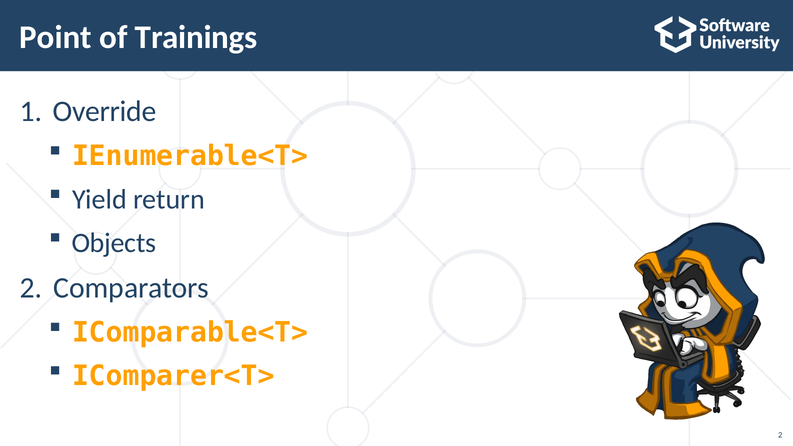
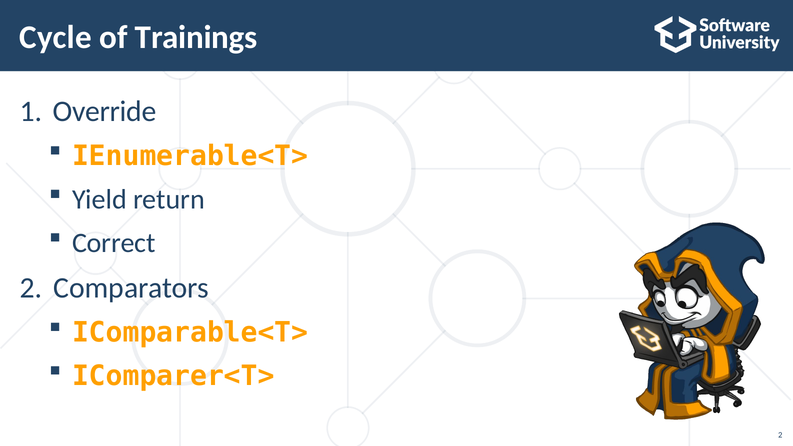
Point: Point -> Cycle (56, 38)
Objects: Objects -> Correct (114, 243)
